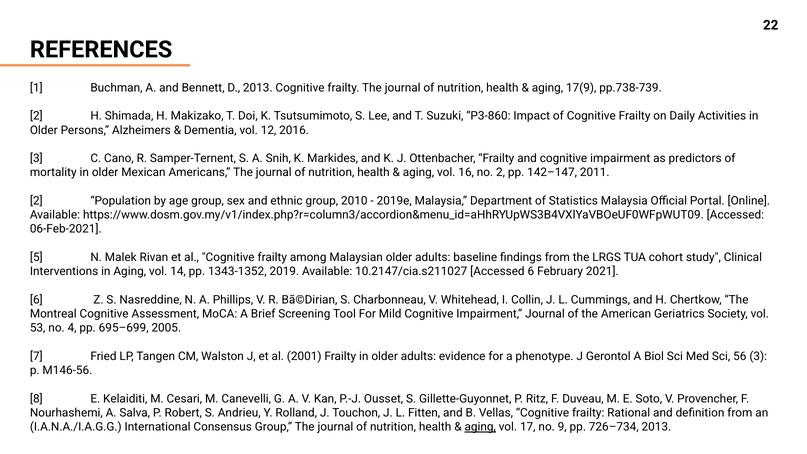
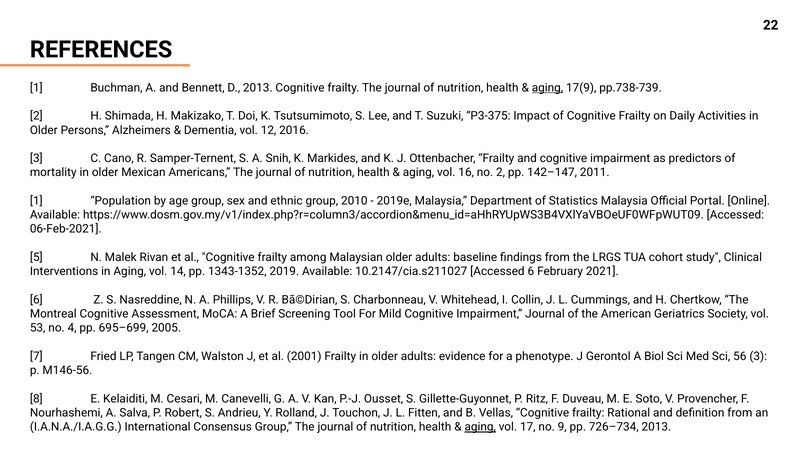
aging underline: none -> present (547, 88)
P3-860: P3-860 -> P3-375 (488, 116)
2: 2 -> 1 (36, 201)
